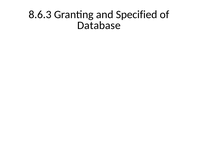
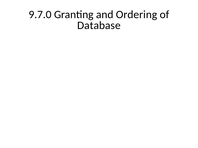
8.6.3: 8.6.3 -> 9.7.0 (40, 15)
Specified: Specified -> Ordering (137, 15)
